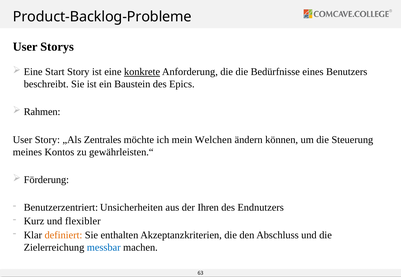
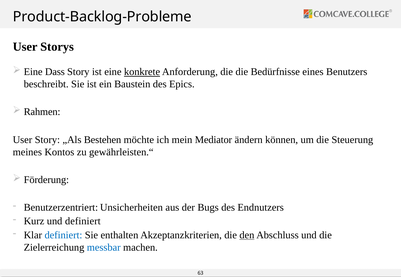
Start: Start -> Dass (55, 72)
Zentrales: Zentrales -> Bestehen (103, 140)
Welchen: Welchen -> Mediator (213, 140)
Ihren: Ihren -> Bugs (208, 208)
und flexibler: flexibler -> definiert (83, 222)
definiert colour: orange -> blue (63, 236)
den underline: none -> present (247, 236)
